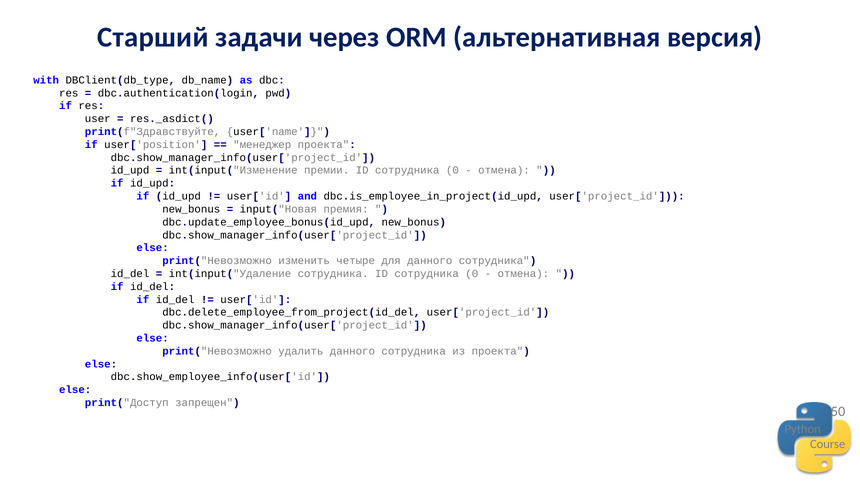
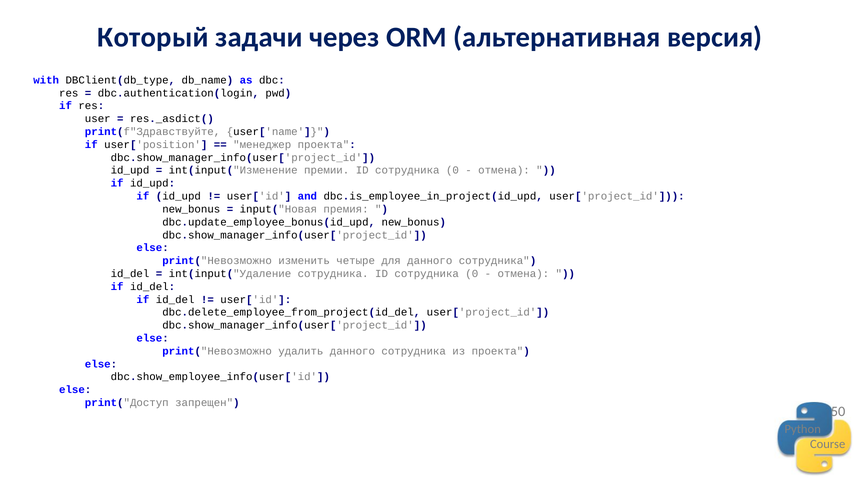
Старший: Старший -> Который (153, 37)
